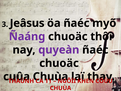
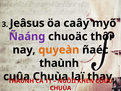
öa ñaéc: ñaéc -> caây (76, 23)
quyeàn colour: purple -> orange (59, 50)
chuoäc: chuoäc -> thaùnh (59, 63)
